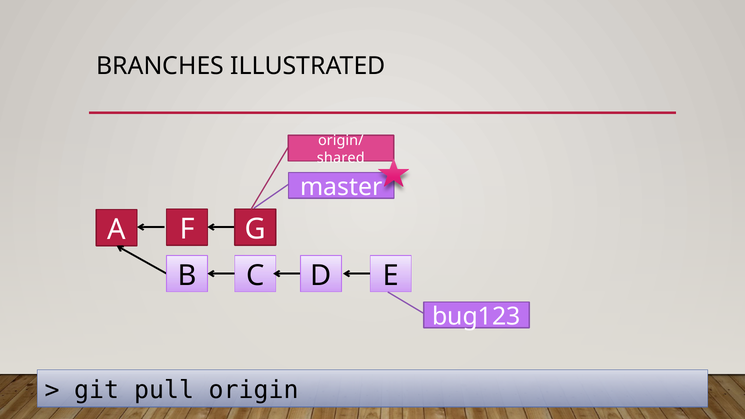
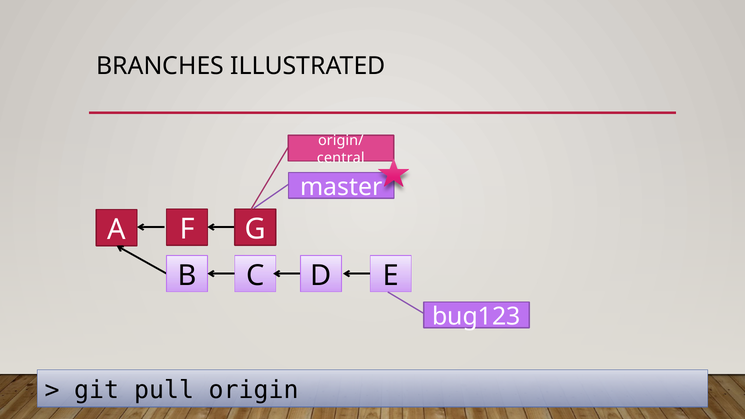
shared: shared -> central (341, 158)
